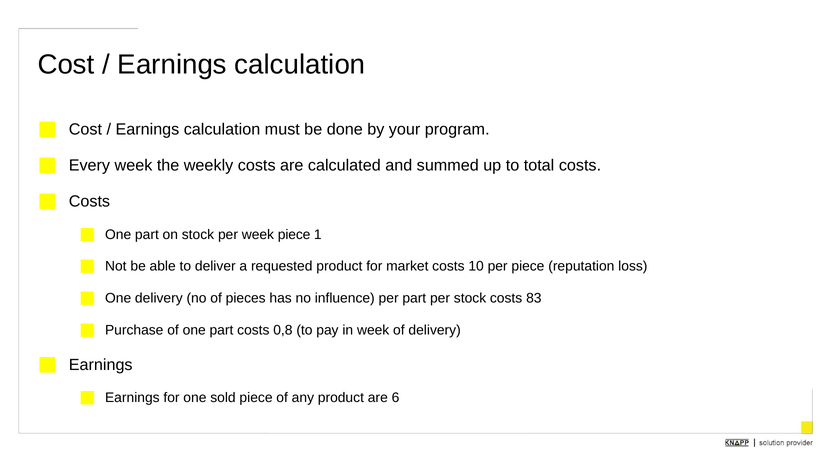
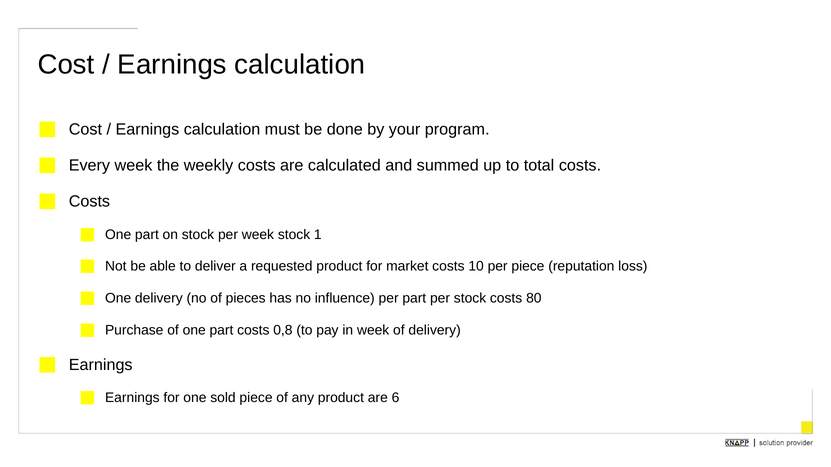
week piece: piece -> stock (294, 235)
83: 83 -> 80 (534, 298)
